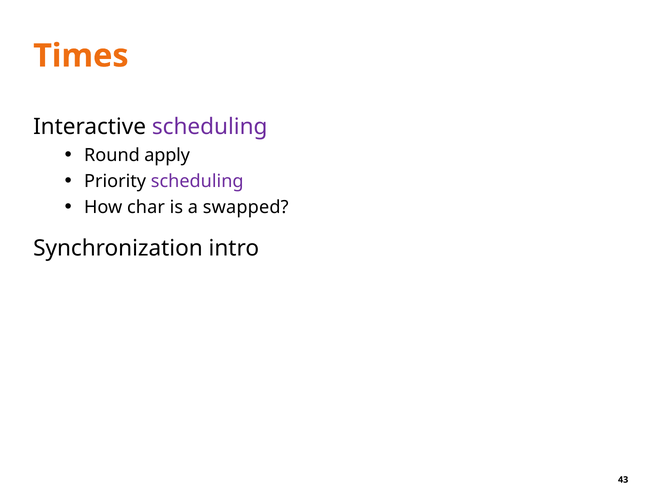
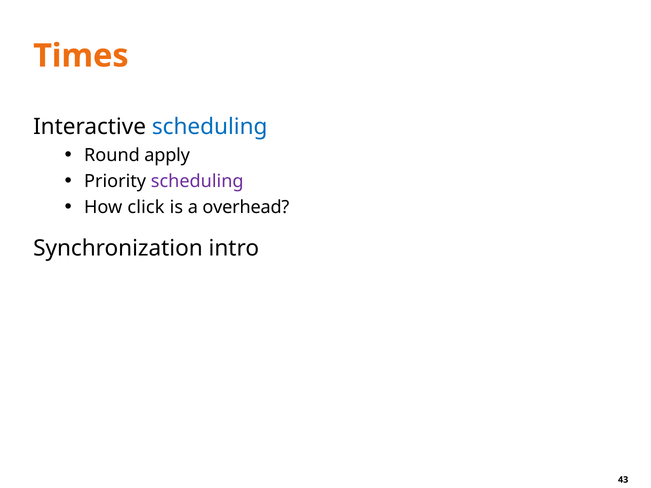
scheduling colour: purple -> blue (210, 127)
char: char -> click (146, 207)
swapped: swapped -> overhead (246, 207)
